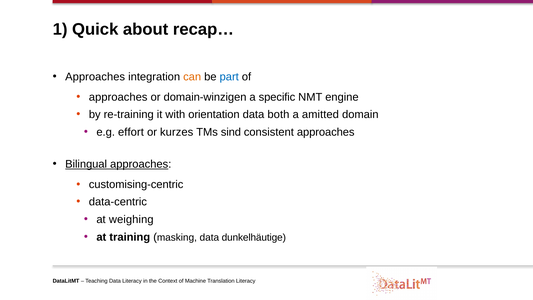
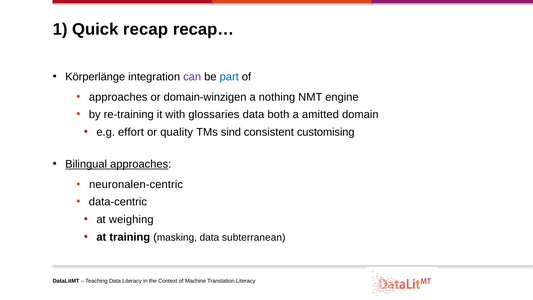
about: about -> recap (146, 29)
Approaches: Approaches -> Körperlänge (95, 77)
can colour: orange -> purple (192, 77)
specific: specific -> nothing (277, 97)
orientation: orientation -> glossaries (214, 114)
kurzes: kurzes -> quality (177, 132)
consistent approaches: approaches -> customising (326, 132)
customising-centric: customising-centric -> neuronalen-centric (136, 185)
dunkelhäutige: dunkelhäutige -> subterranean (254, 237)
